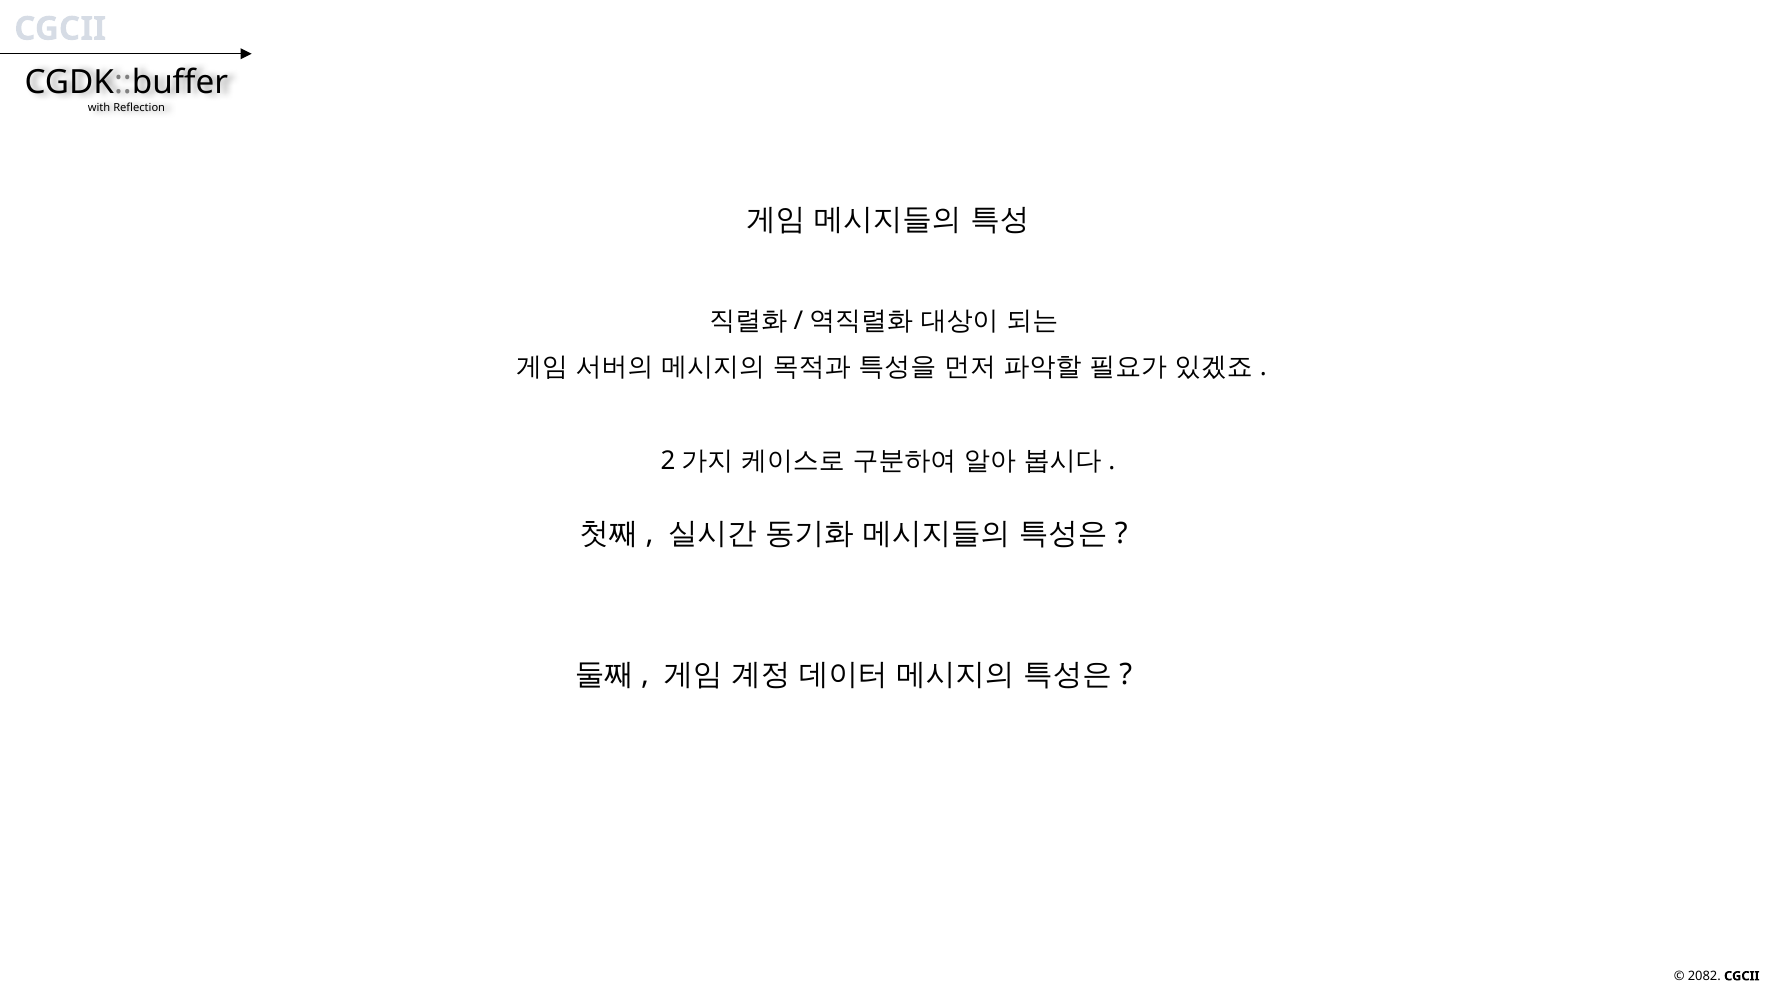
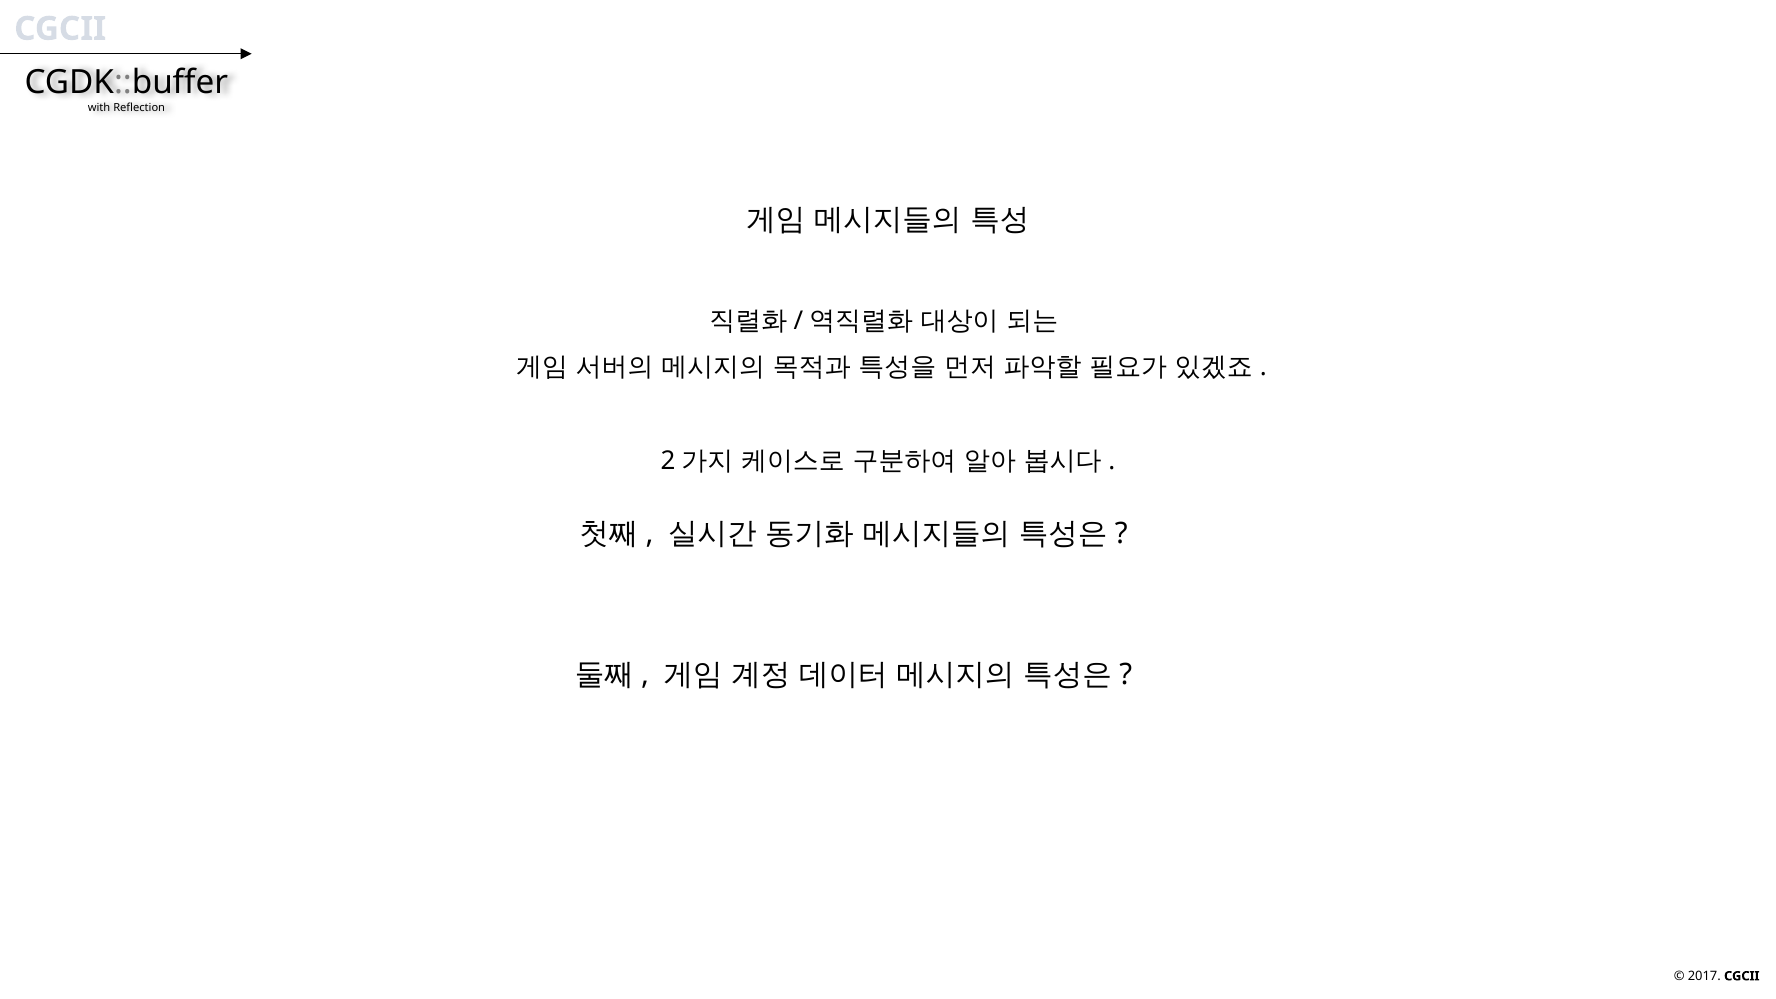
2082: 2082 -> 2017 (1704, 976)
